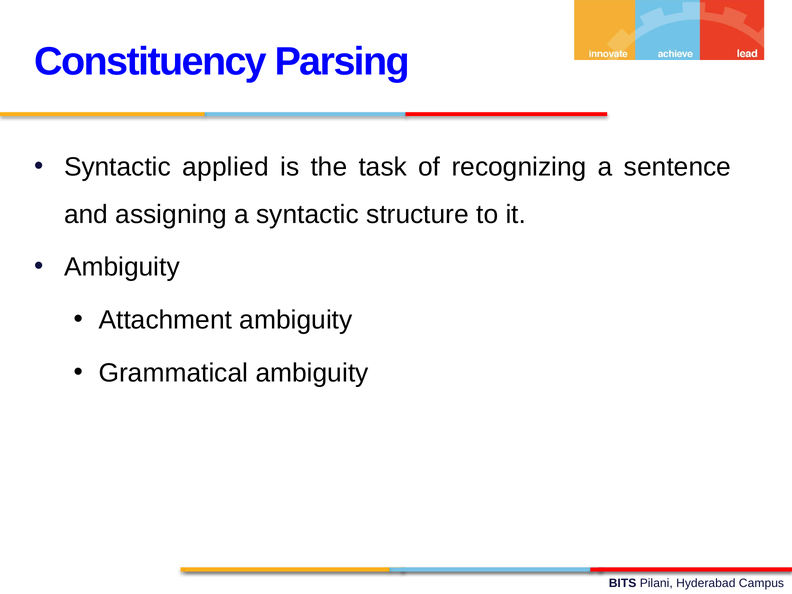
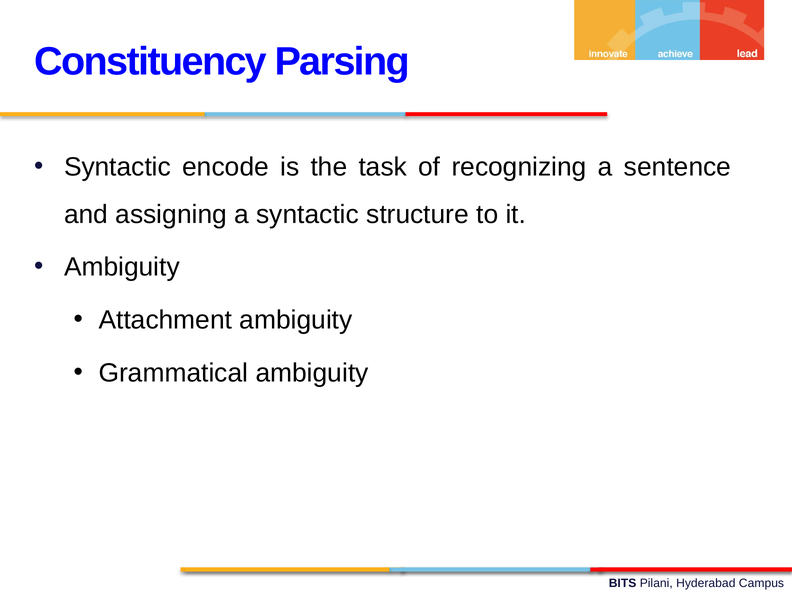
applied: applied -> encode (226, 167)
